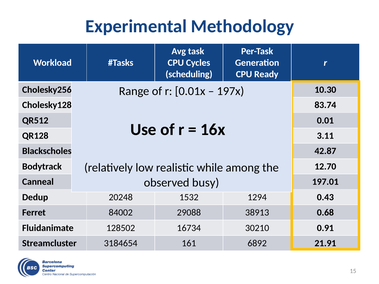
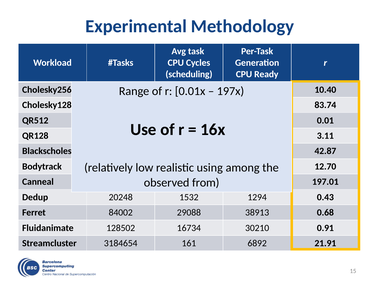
10.30: 10.30 -> 10.40 (325, 90)
while: while -> using (210, 168)
busy: busy -> from (206, 183)
